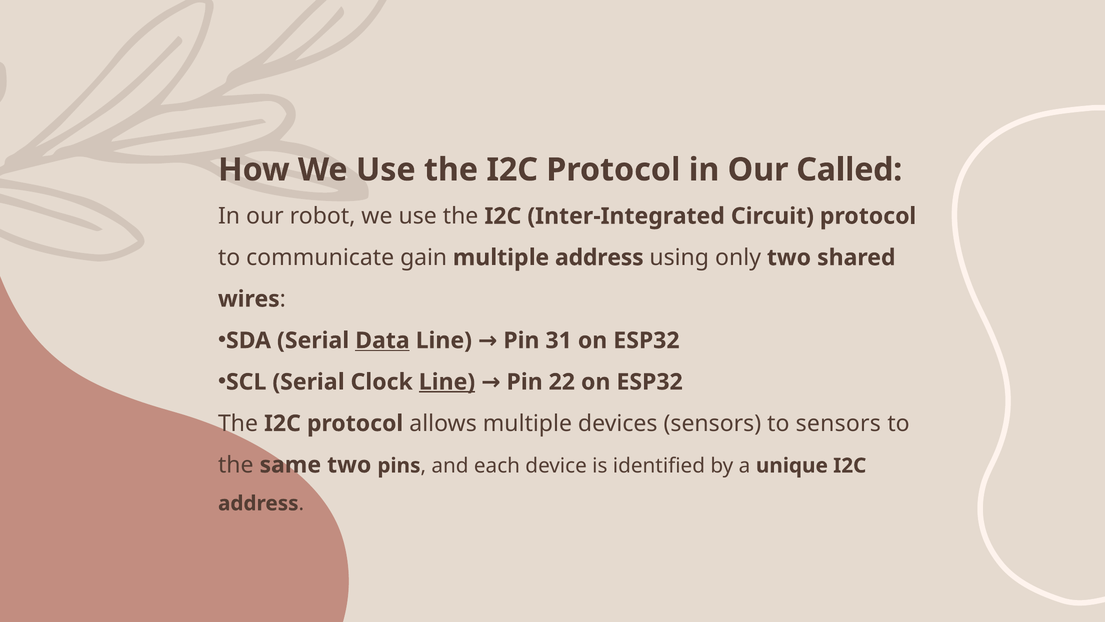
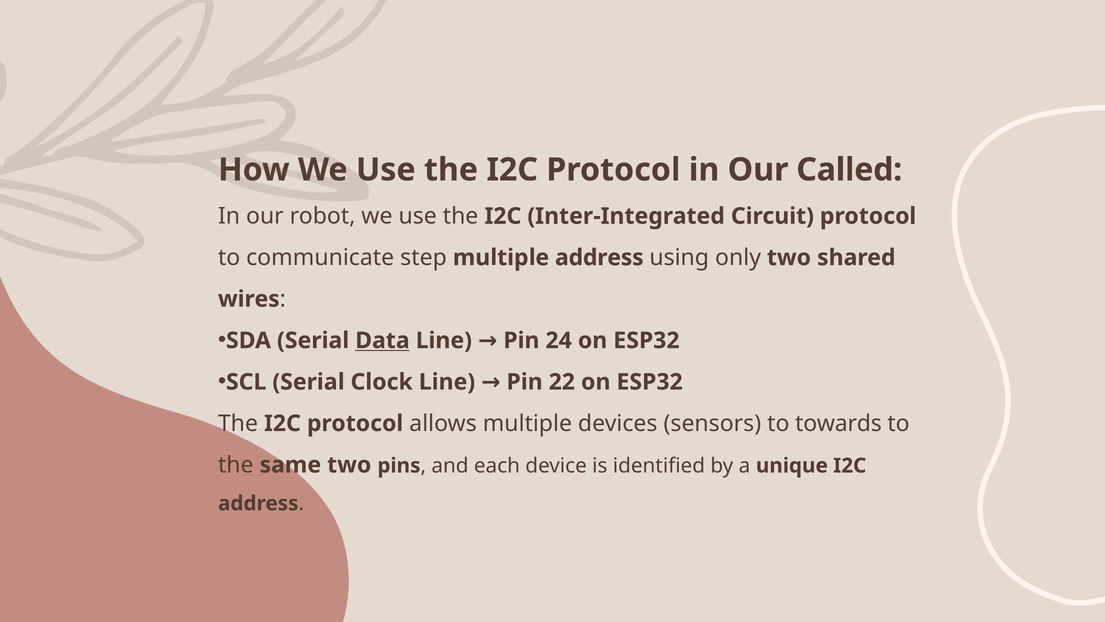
gain: gain -> step (424, 257)
31: 31 -> 24 (559, 340)
Line underline: present -> none (447, 382)
to sensors: sensors -> towards (838, 423)
